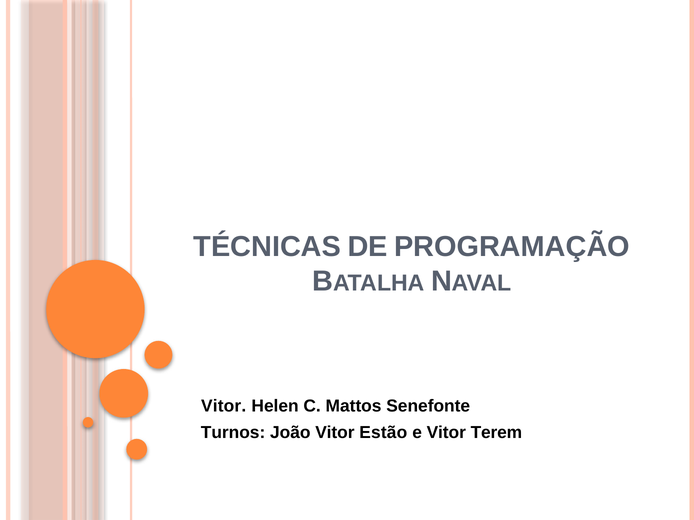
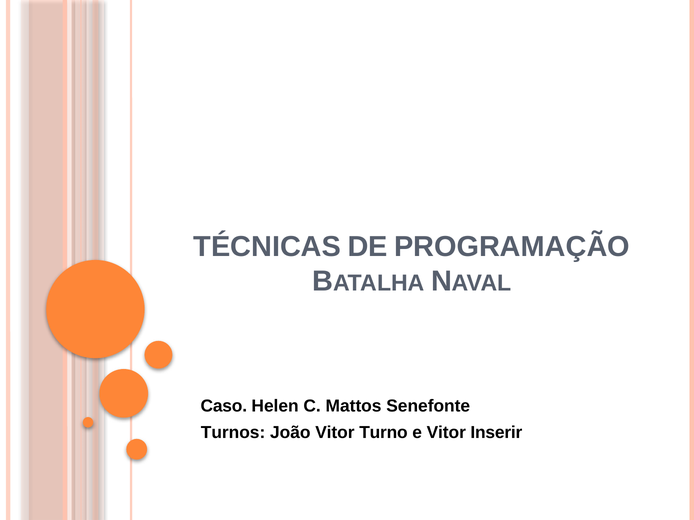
Vitor: Vitor -> Caso (224, 406)
Estão: Estão -> Turno (383, 433)
Terem: Terem -> Inserir (496, 433)
